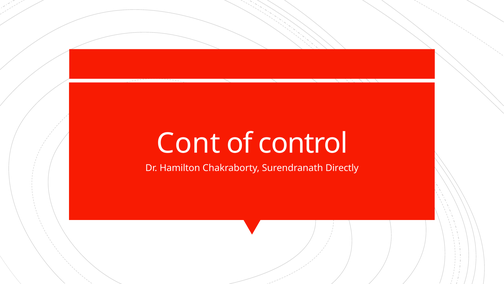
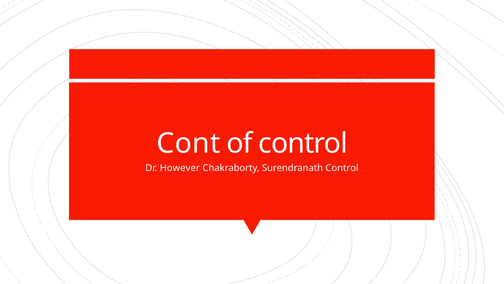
Hamilton: Hamilton -> However (180, 168)
Surendranath Directly: Directly -> Control (342, 168)
